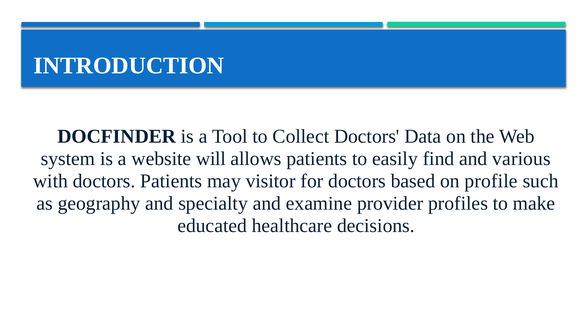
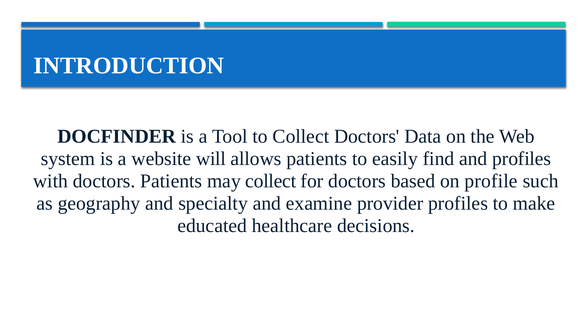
and various: various -> profiles (522, 159)
may visitor: visitor -> collect (271, 181)
